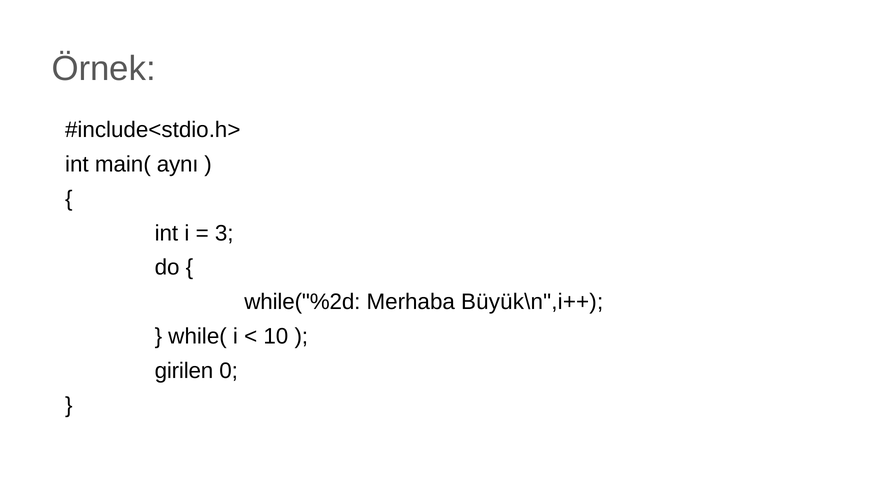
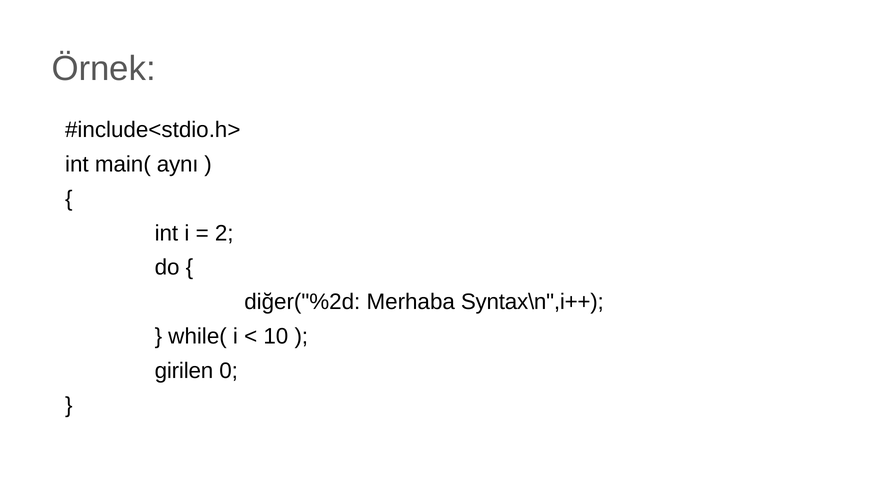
3: 3 -> 2 (224, 233)
while("%2d: while("%2d -> diğer("%2d (302, 302)
Büyük\n",i++: Büyük\n",i++ -> Syntax\n",i++ (532, 302)
